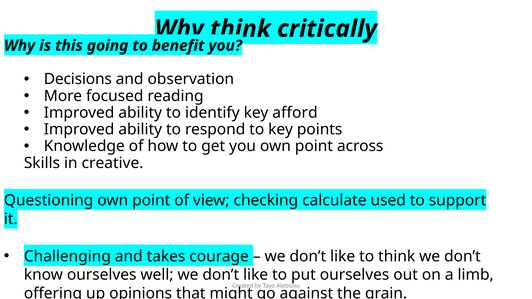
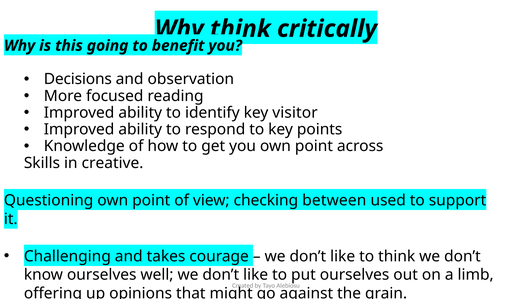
afford: afford -> visitor (295, 113)
calculate: calculate -> between (334, 201)
